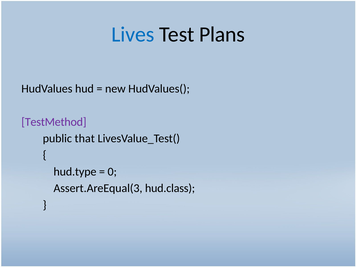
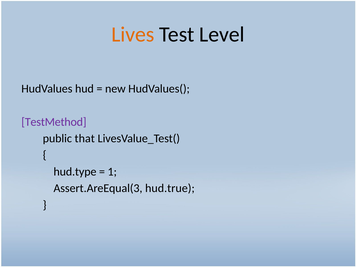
Lives colour: blue -> orange (133, 34)
Plans: Plans -> Level (222, 34)
0: 0 -> 1 (112, 172)
hud.class: hud.class -> hud.true (170, 188)
